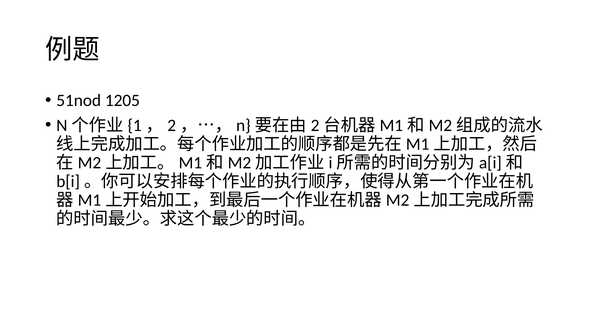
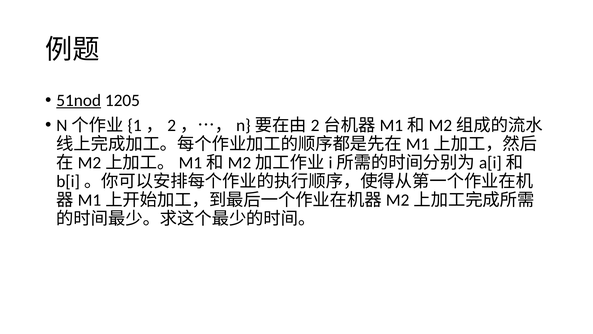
51nod underline: none -> present (79, 100)
